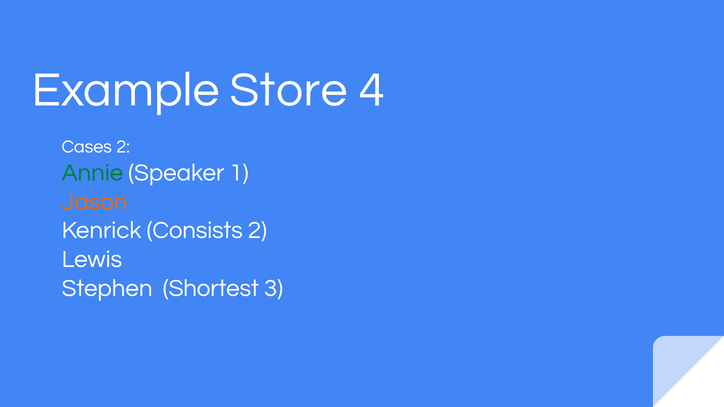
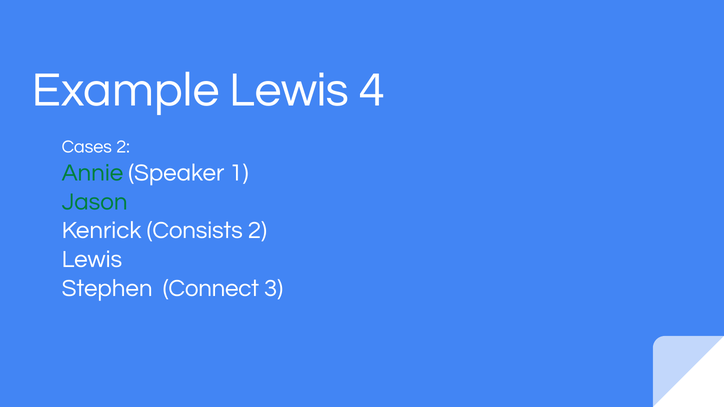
Example Store: Store -> Lewis (289, 90)
Jason colour: orange -> green (95, 202)
Shortest: Shortest -> Connect (211, 289)
